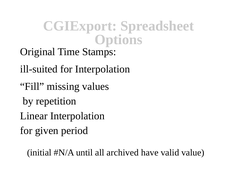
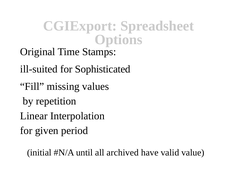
for Interpolation: Interpolation -> Sophisticated (103, 69)
